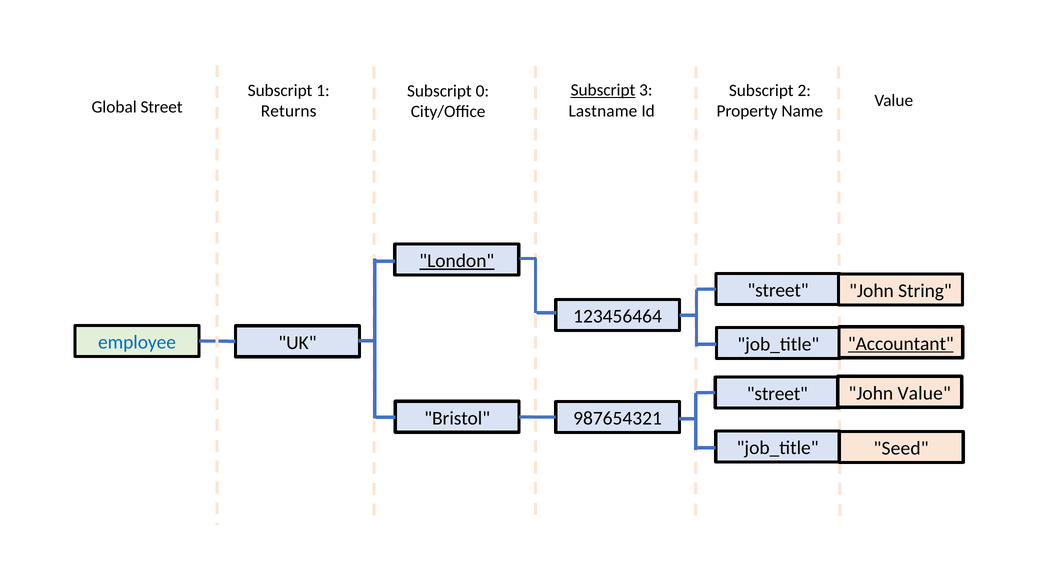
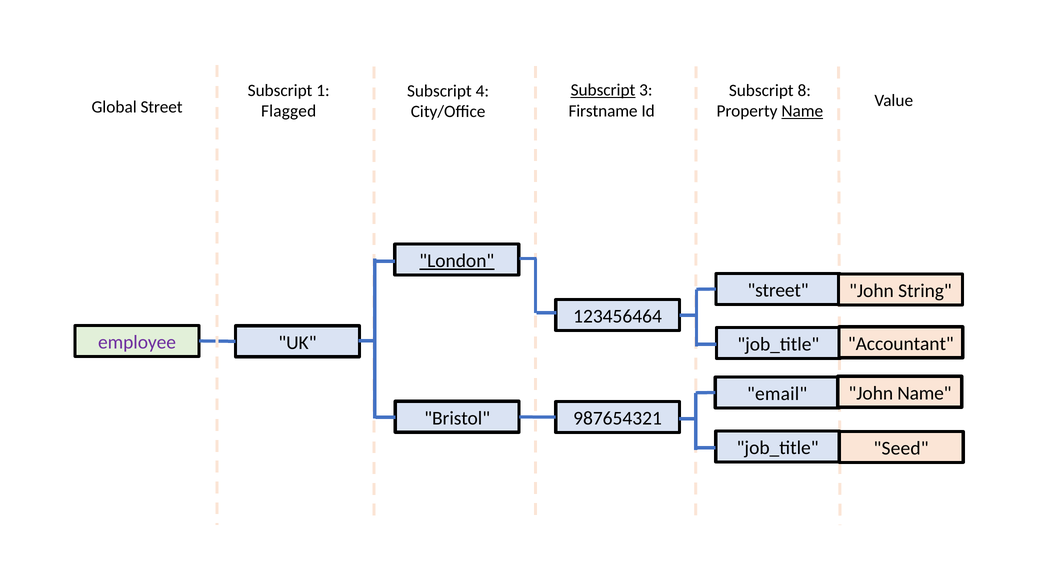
2: 2 -> 8 (804, 90)
0: 0 -> 4 (482, 91)
Lastname: Lastname -> Firstname (603, 111)
Returns: Returns -> Flagged (289, 111)
Name underline: none -> present (802, 111)
employee colour: blue -> purple (137, 343)
Accountant underline: present -> none (901, 344)
street: street -> email (777, 394)
John Value: Value -> Name (924, 393)
